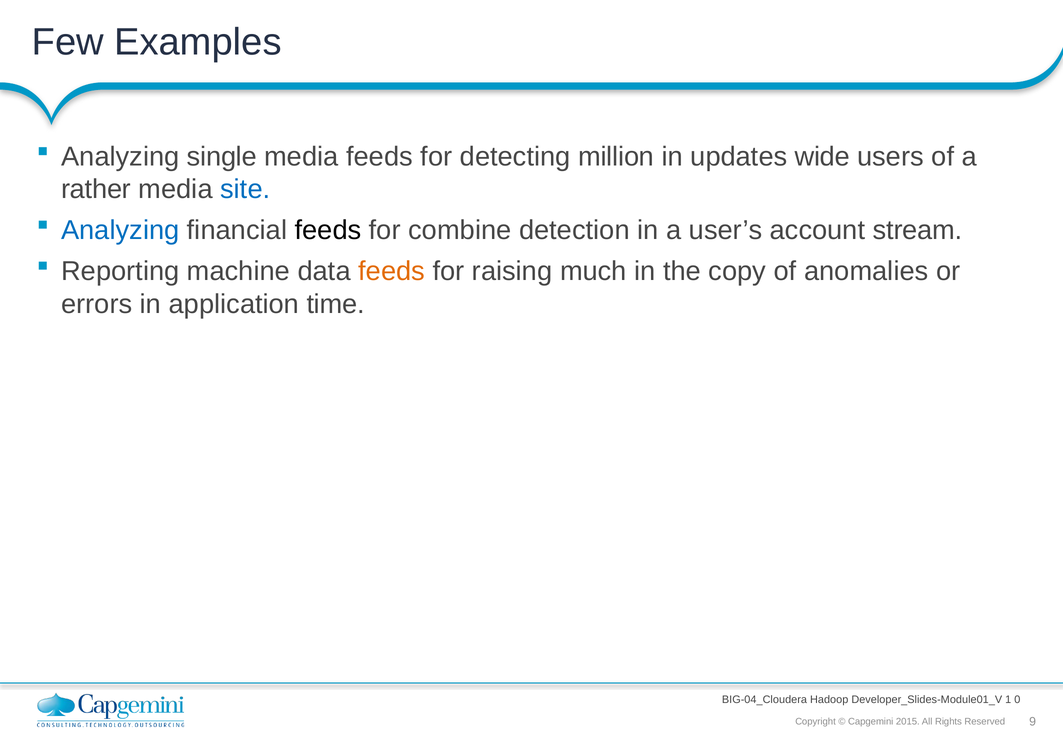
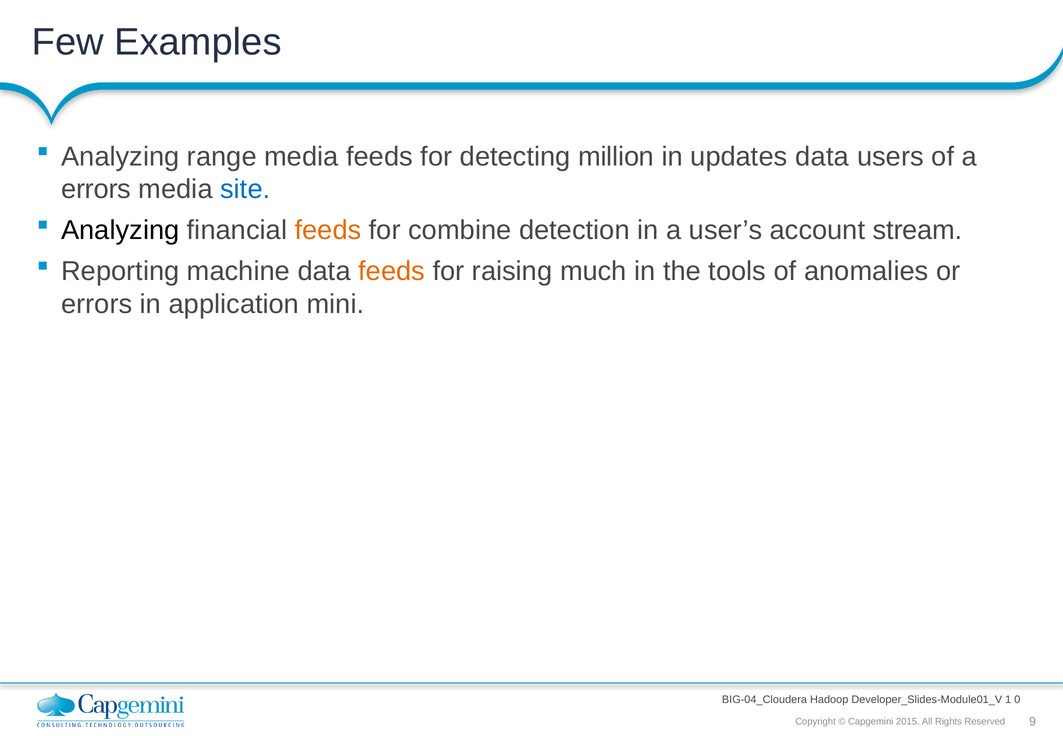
single: single -> range (222, 157)
updates wide: wide -> data (822, 157)
rather: rather -> errors (96, 189)
Analyzing colour: blue -> black (120, 230)
feeds colour: black -> orange (328, 230)
copy: copy -> tools (737, 271)
time: time -> mini (335, 304)
